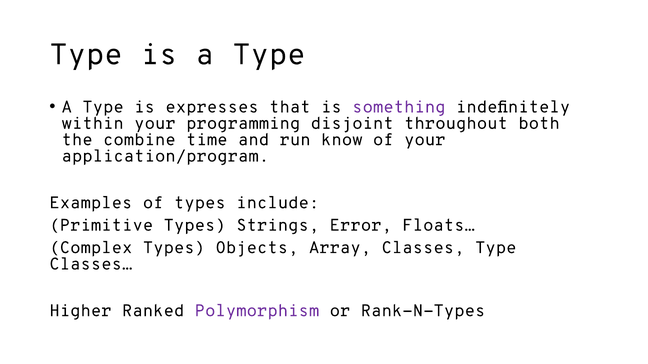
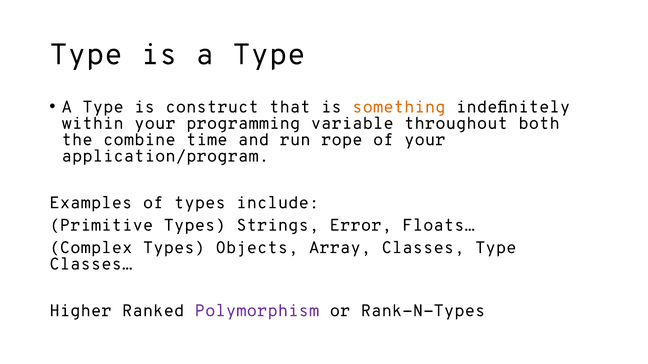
expresses: expresses -> construct (212, 107)
something colour: purple -> orange (399, 107)
disjoint: disjoint -> variable (352, 123)
know: know -> rope (342, 140)
